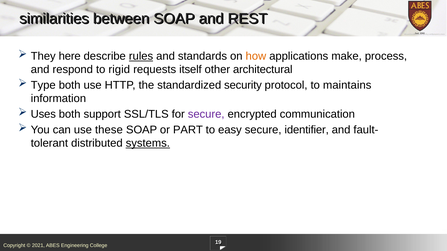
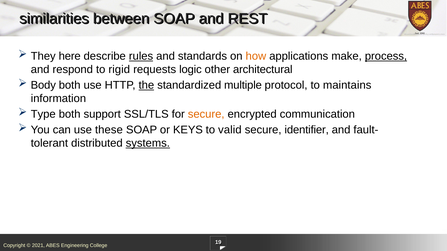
process underline: none -> present (386, 56)
itself: itself -> logic (190, 70)
Type: Type -> Body (43, 85)
the underline: none -> present (146, 85)
security: security -> multiple (243, 85)
Uses: Uses -> Type (43, 114)
secure colour: purple -> orange (206, 114)
PART: PART -> KEYS (188, 130)
easy: easy -> valid (230, 130)
